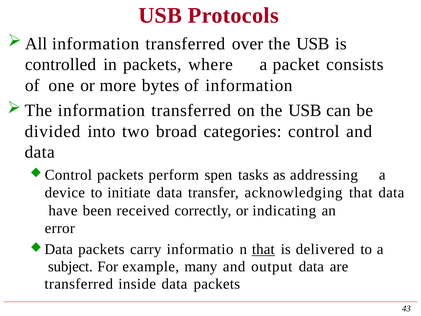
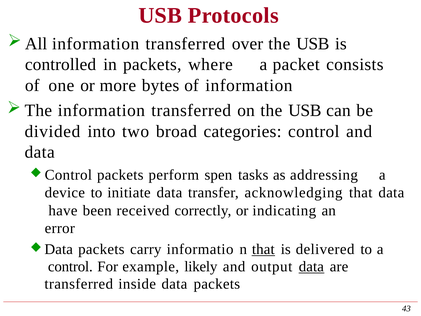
subject: subject -> control (70, 267)
many: many -> likely (201, 267)
data underline: none -> present (311, 267)
